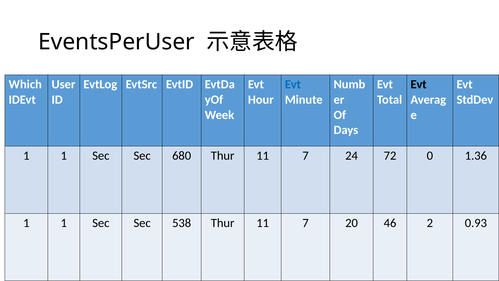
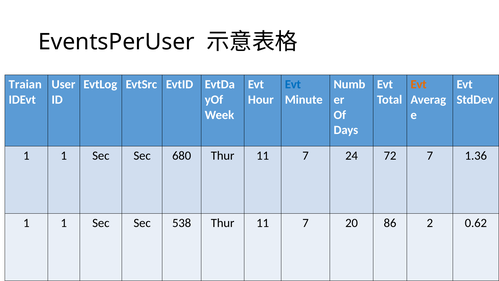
Which: Which -> Traian (25, 84)
Evt colour: black -> orange (419, 84)
72 0: 0 -> 7 (430, 156)
46: 46 -> 86 (390, 223)
0.93: 0.93 -> 0.62 (476, 223)
